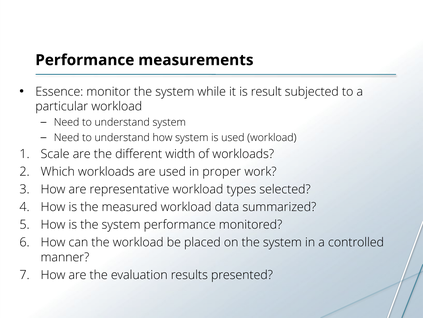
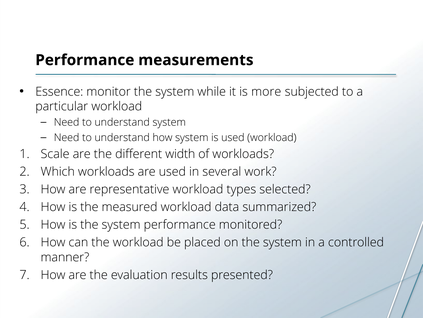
result: result -> more (266, 91)
proper: proper -> several (222, 172)
